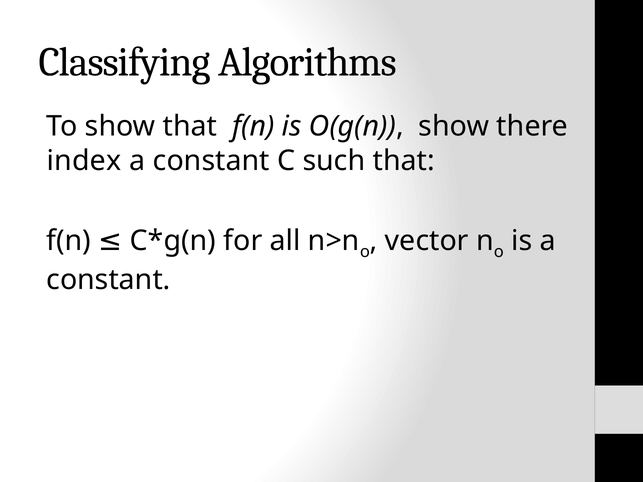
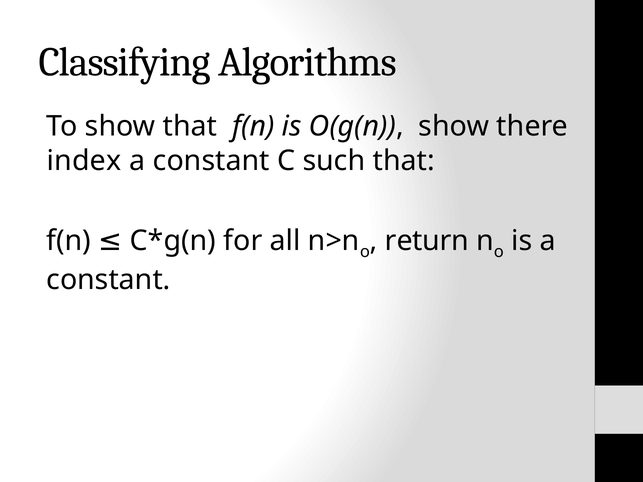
vector: vector -> return (427, 241)
